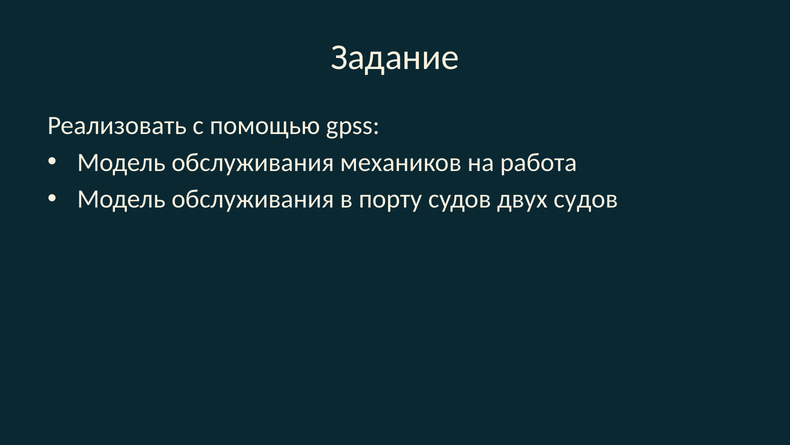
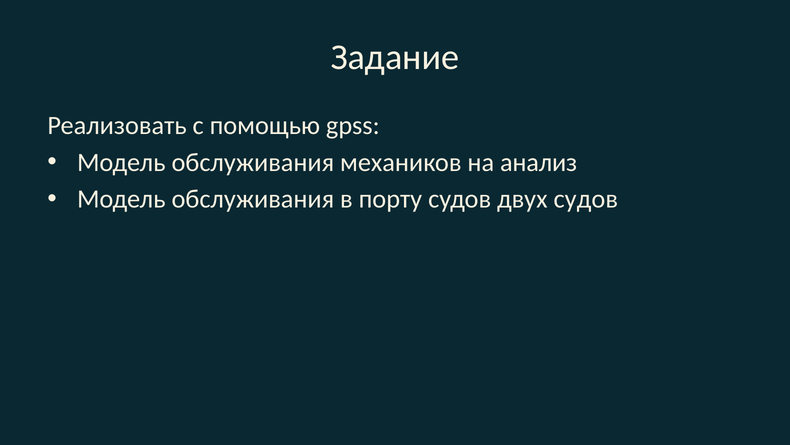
работа: работа -> анализ (539, 162)
